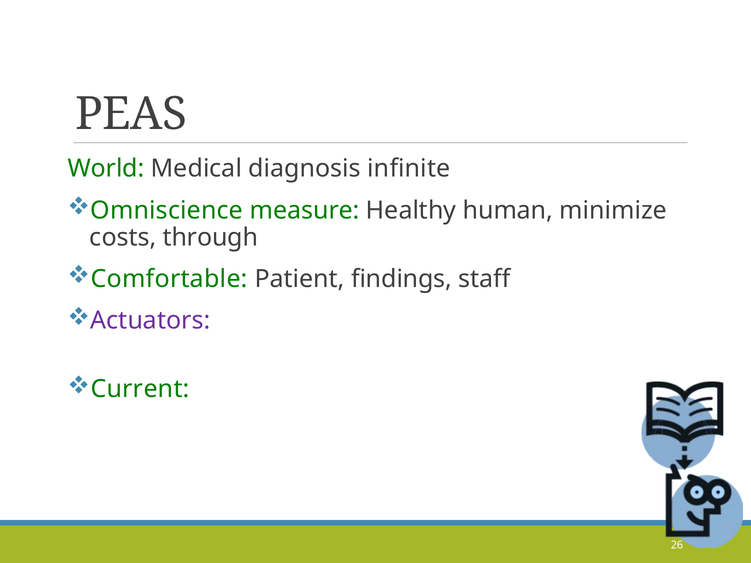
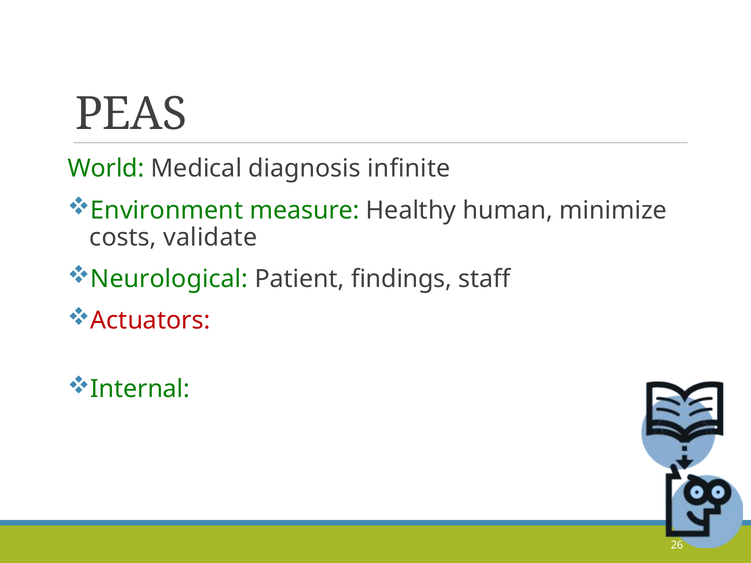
Omniscience: Omniscience -> Environment (167, 210)
through: through -> validate (210, 237)
Comfortable: Comfortable -> Neurological (169, 279)
Actuators colour: purple -> red (150, 321)
Current: Current -> Internal (140, 389)
